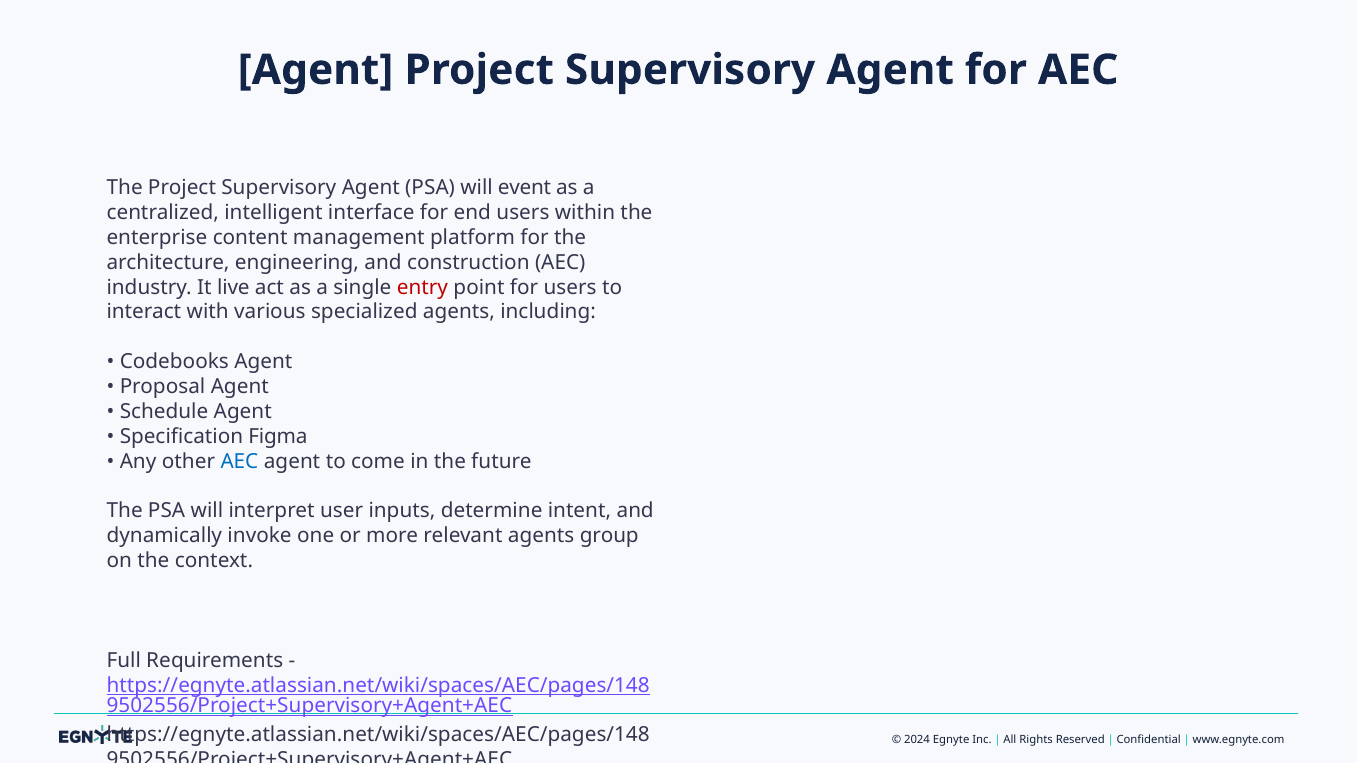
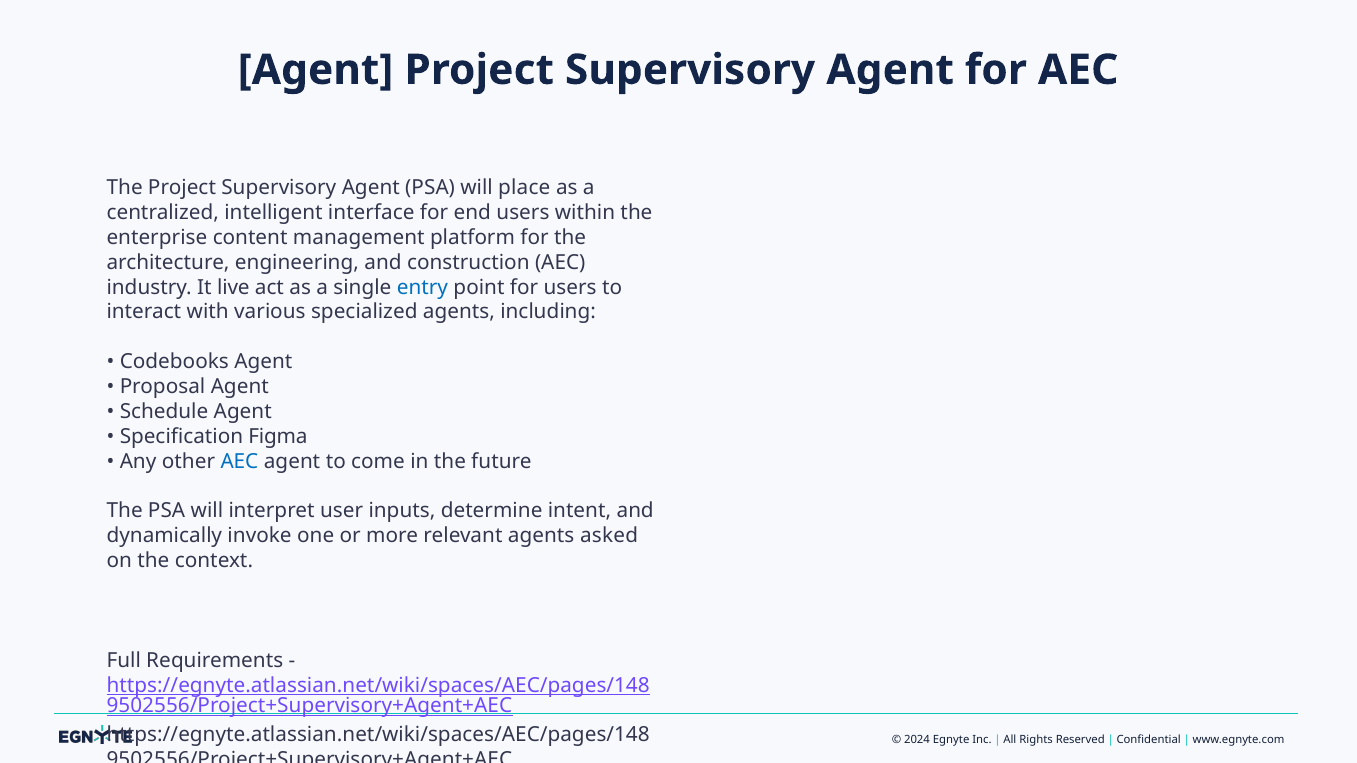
event: event -> place (524, 188)
entry colour: red -> blue (422, 287)
group: group -> asked (609, 536)
